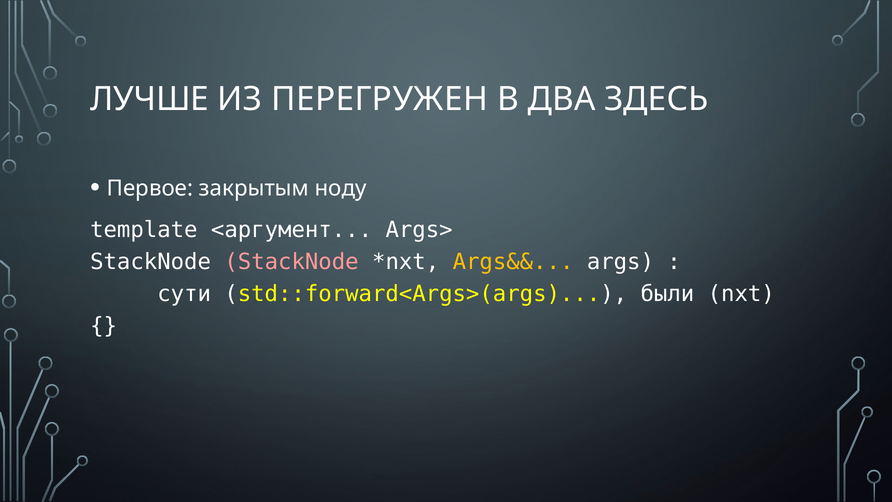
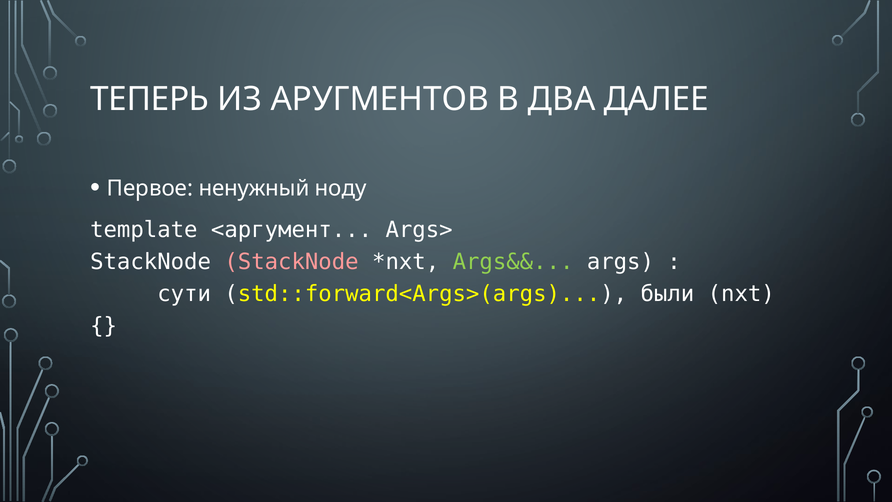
ЛУЧШЕ: ЛУЧШЕ -> ТЕПЕРЬ (150, 99)
ПЕРЕГРУЖЕН: ПЕРЕГРУЖЕН -> АРУГМЕНТОВ (380, 99)
ЗДЕСЬ: ЗДЕСЬ -> ДАЛЕЕ (656, 99)
закрытым: закрытым -> ненужный (254, 188)
Args&& colour: yellow -> light green (513, 262)
